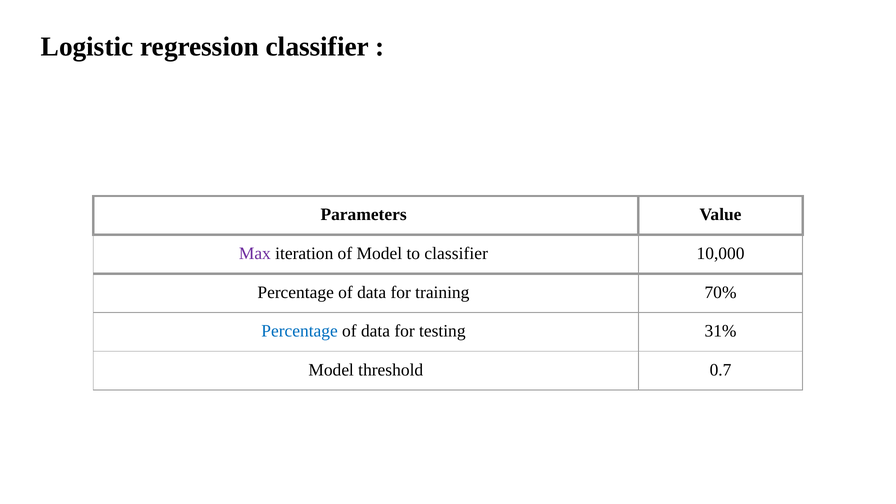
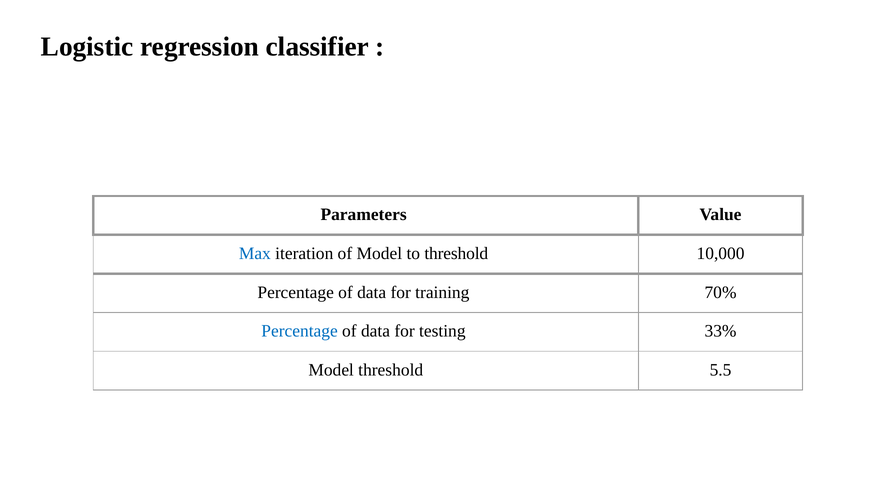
Max colour: purple -> blue (255, 253)
to classifier: classifier -> threshold (456, 253)
31%: 31% -> 33% (721, 331)
0.7: 0.7 -> 5.5 (721, 370)
